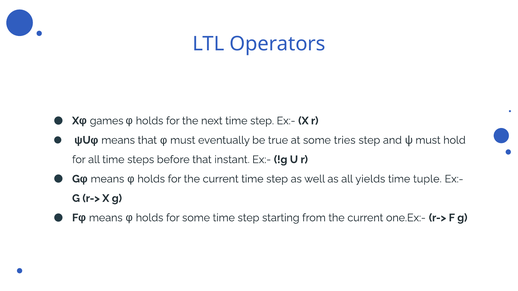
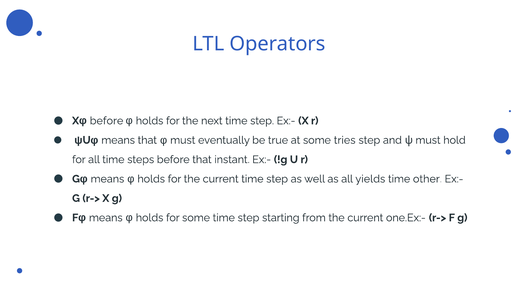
Xφ games: games -> before (107, 121)
tuple: tuple -> other (427, 179)
